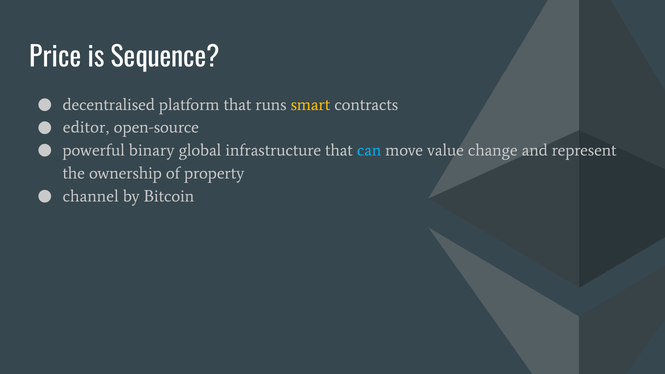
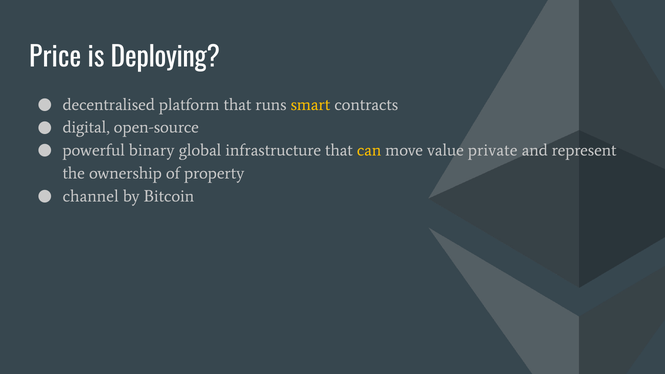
Sequence: Sequence -> Deploying (165, 58)
editor: editor -> digital (86, 128)
can colour: light blue -> yellow (369, 150)
change: change -> private (493, 150)
